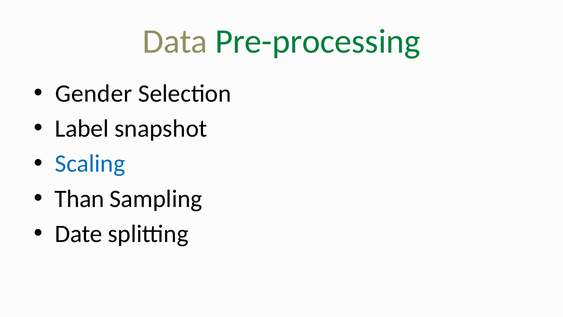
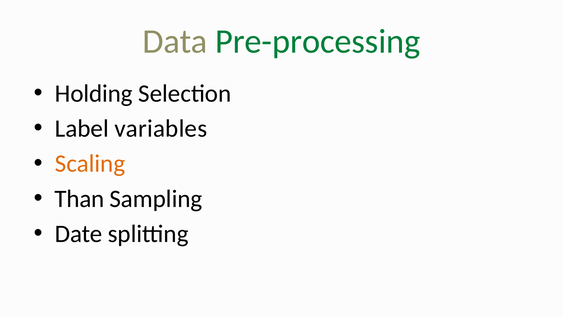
Gender: Gender -> Holding (94, 93)
snapshot: snapshot -> variables (161, 129)
Scaling colour: blue -> orange (90, 164)
